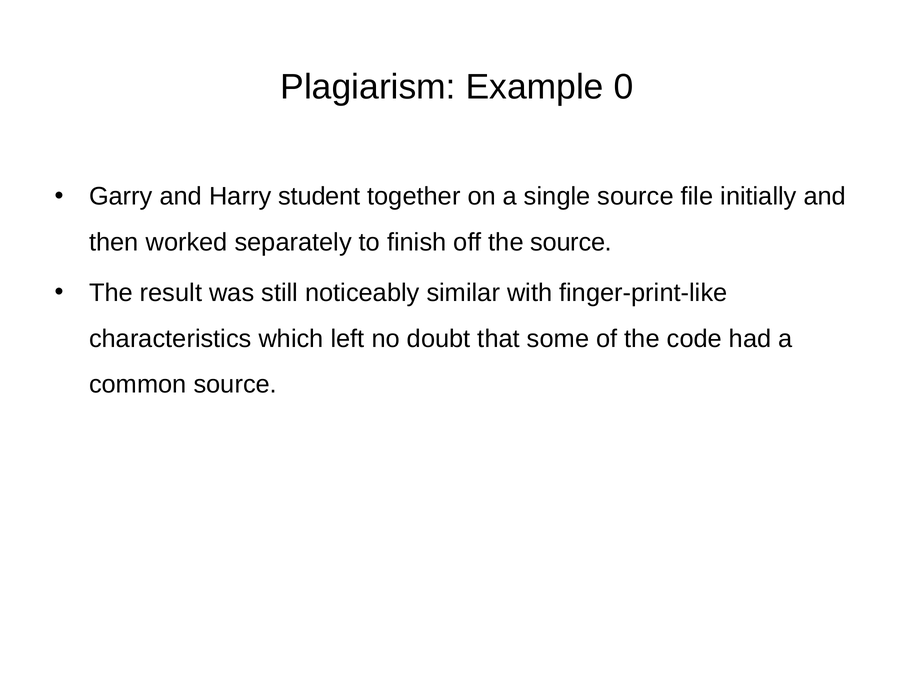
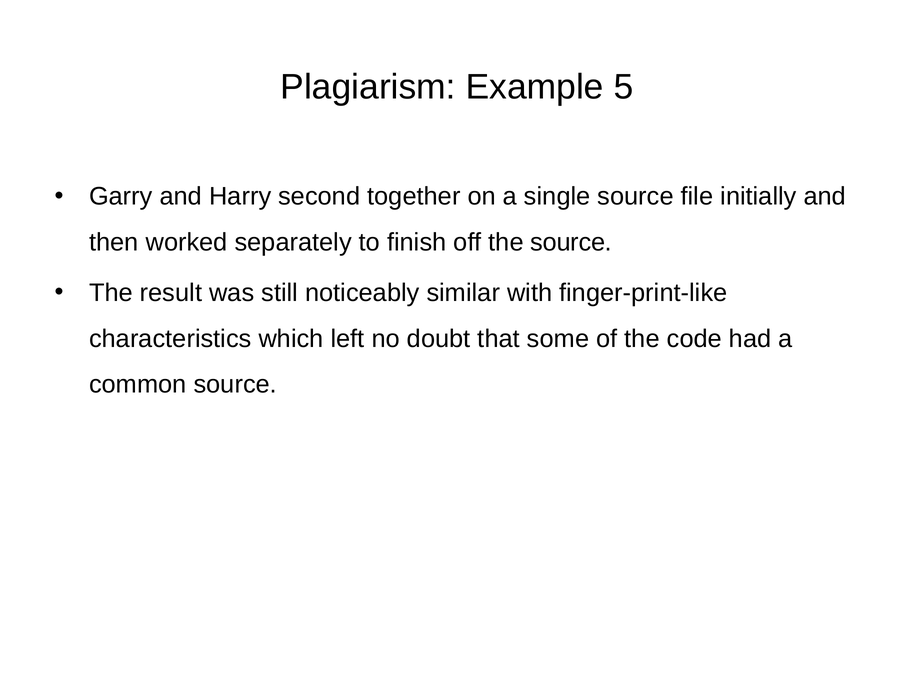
0: 0 -> 5 (623, 87)
student: student -> second (319, 197)
